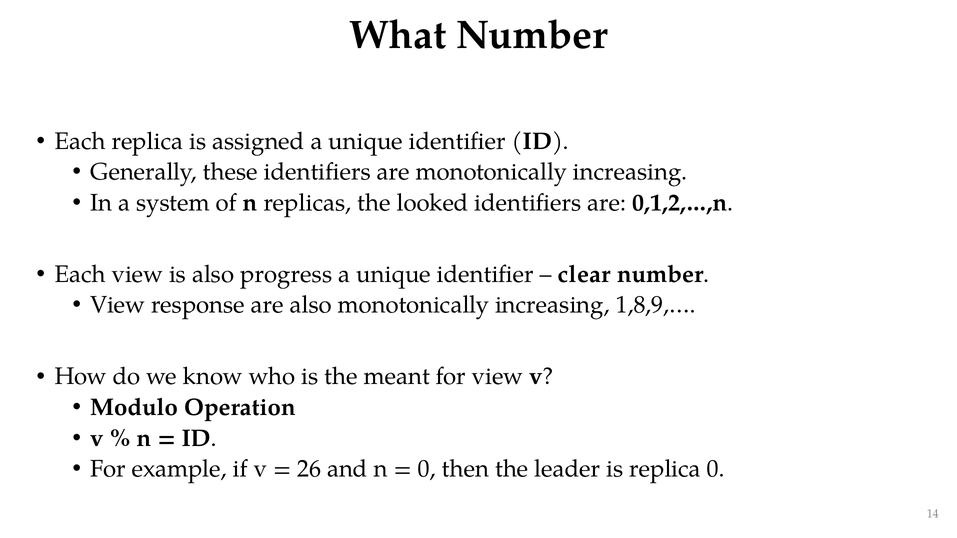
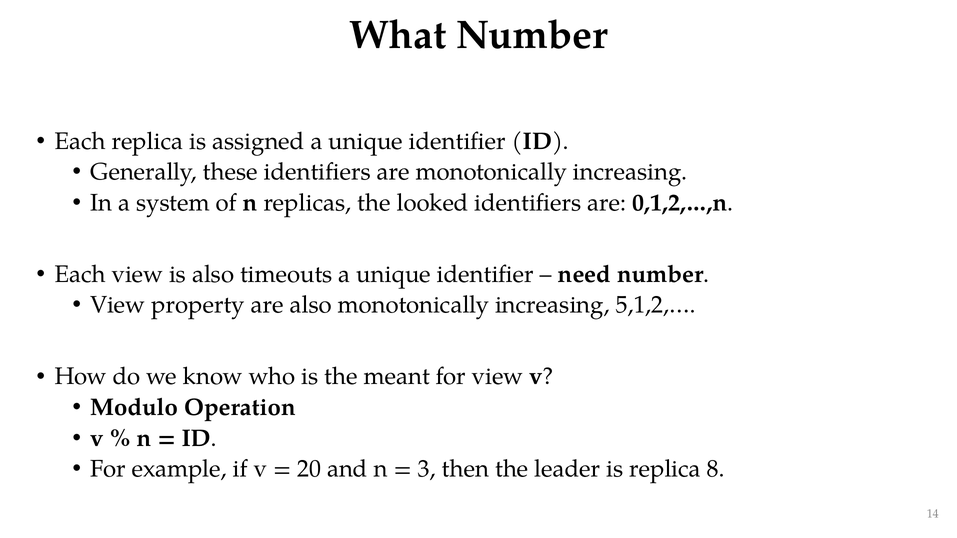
progress: progress -> timeouts (286, 274)
clear: clear -> need (585, 274)
response: response -> property (198, 305)
1,8,9,…: 1,8,9,… -> 5,1,2,… (656, 305)
26: 26 -> 20 (309, 469)
0: 0 -> 3 (427, 469)
replica 0: 0 -> 8 (716, 469)
